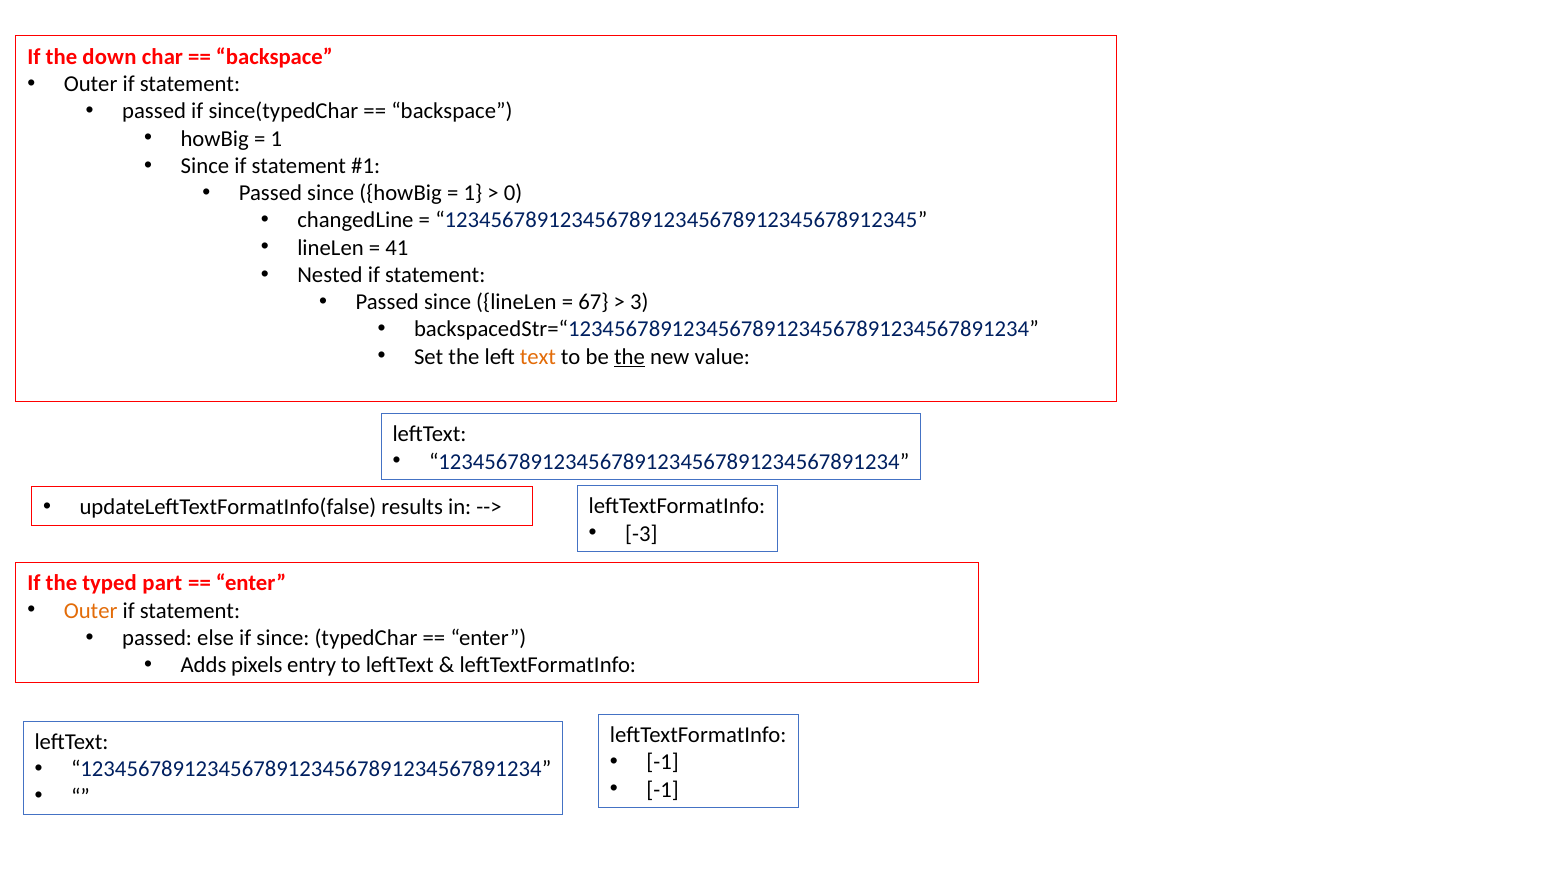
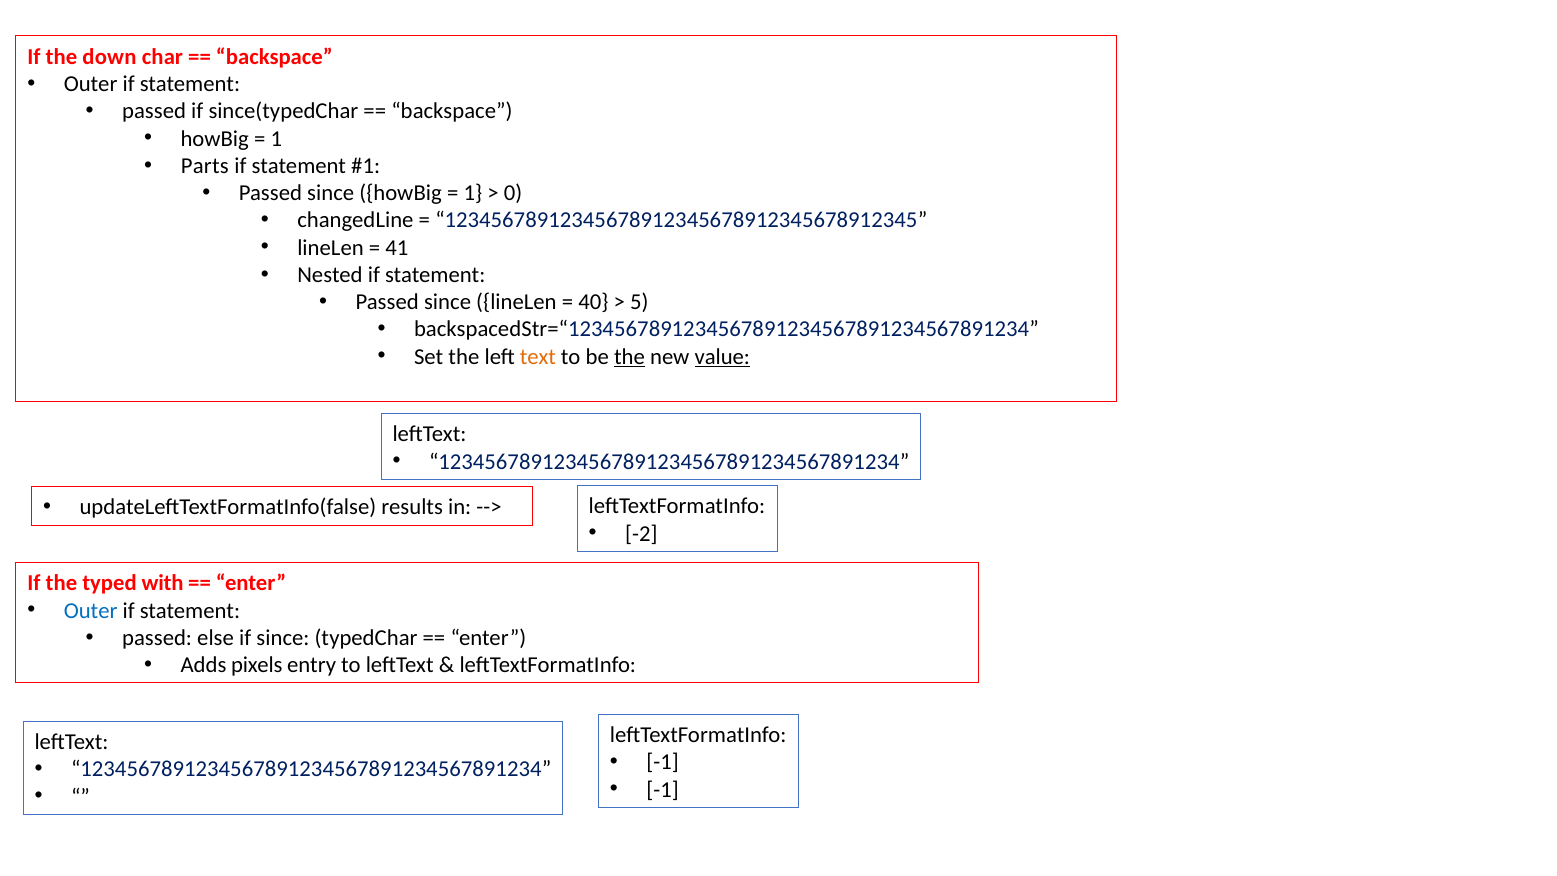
Since: Since -> Parts (205, 166)
67: 67 -> 40 (593, 302)
3: 3 -> 5 (639, 302)
value underline: none -> present (722, 357)
-3: -3 -> -2 (641, 533)
part: part -> with (163, 583)
Outer colour: orange -> blue (91, 610)
